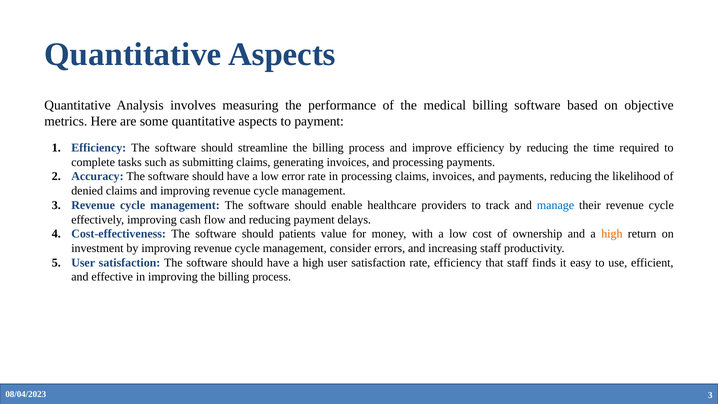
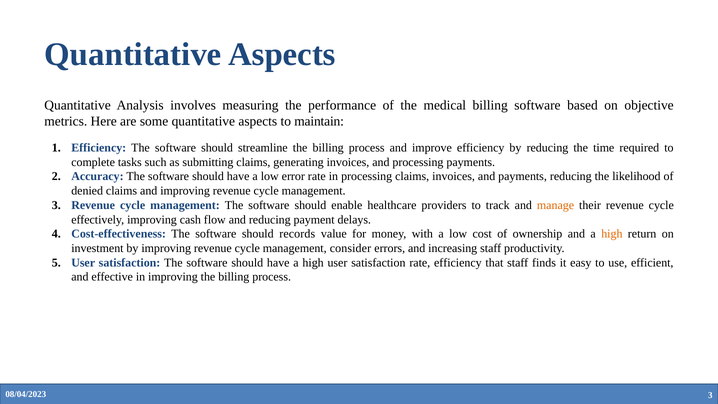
to payment: payment -> maintain (319, 121)
manage colour: blue -> orange (556, 205)
patients: patients -> records (297, 234)
